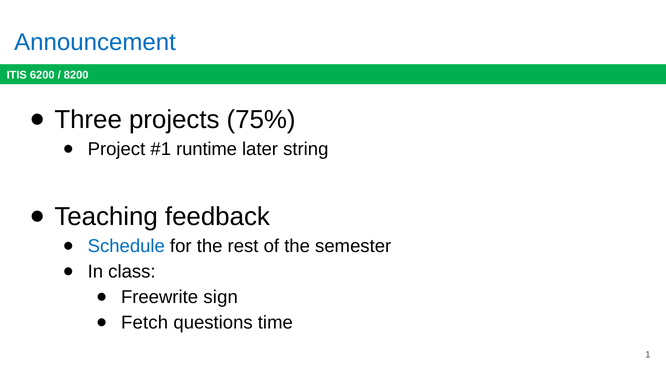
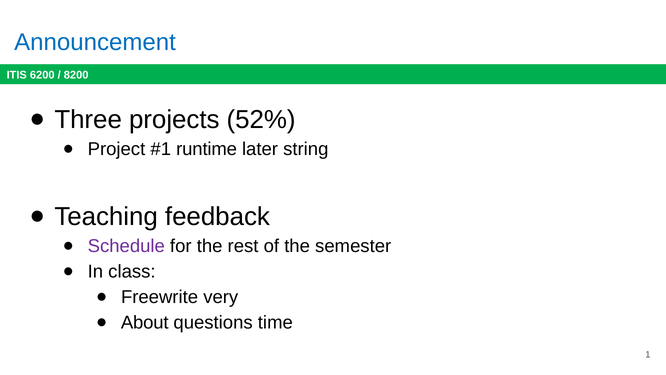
75%: 75% -> 52% (261, 119)
Schedule colour: blue -> purple (126, 246)
sign: sign -> very (221, 297)
Fetch: Fetch -> About (145, 322)
